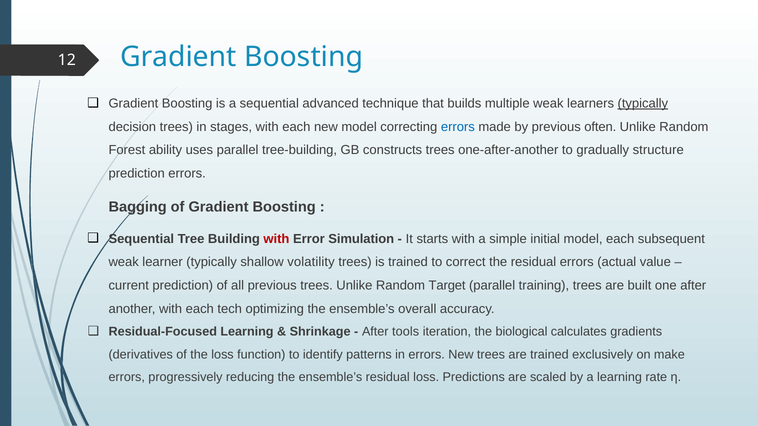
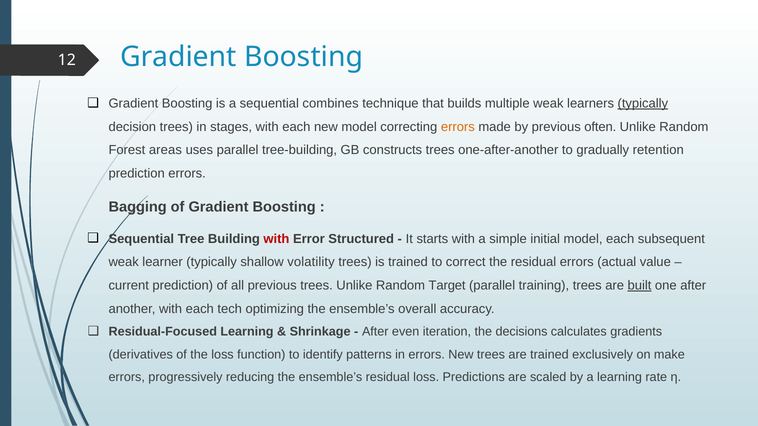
advanced: advanced -> combines (331, 104)
errors colour: blue -> orange (458, 127)
ability: ability -> areas (165, 150)
structure: structure -> retention (658, 150)
Simulation: Simulation -> Structured (361, 239)
built underline: none -> present (640, 286)
tools: tools -> even (406, 332)
biological: biological -> decisions (522, 332)
